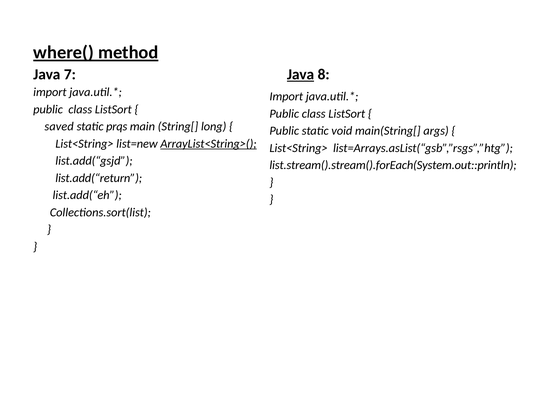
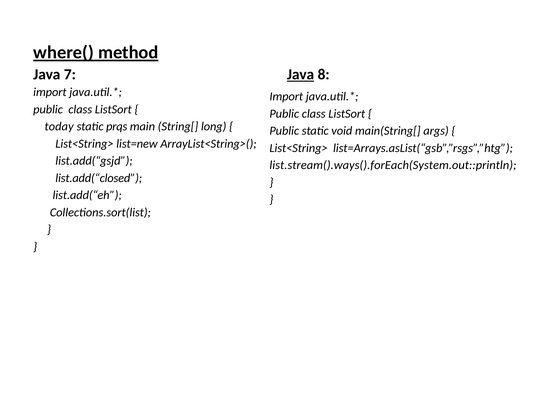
saved: saved -> today (59, 127)
ArrayList<String>( underline: present -> none (208, 144)
list.stream().stream().forEach(System.out::println: list.stream().stream().forEach(System.out::println -> list.stream().ways().forEach(System.out::println (393, 165)
list.add(“return: list.add(“return -> list.add(“closed (99, 178)
